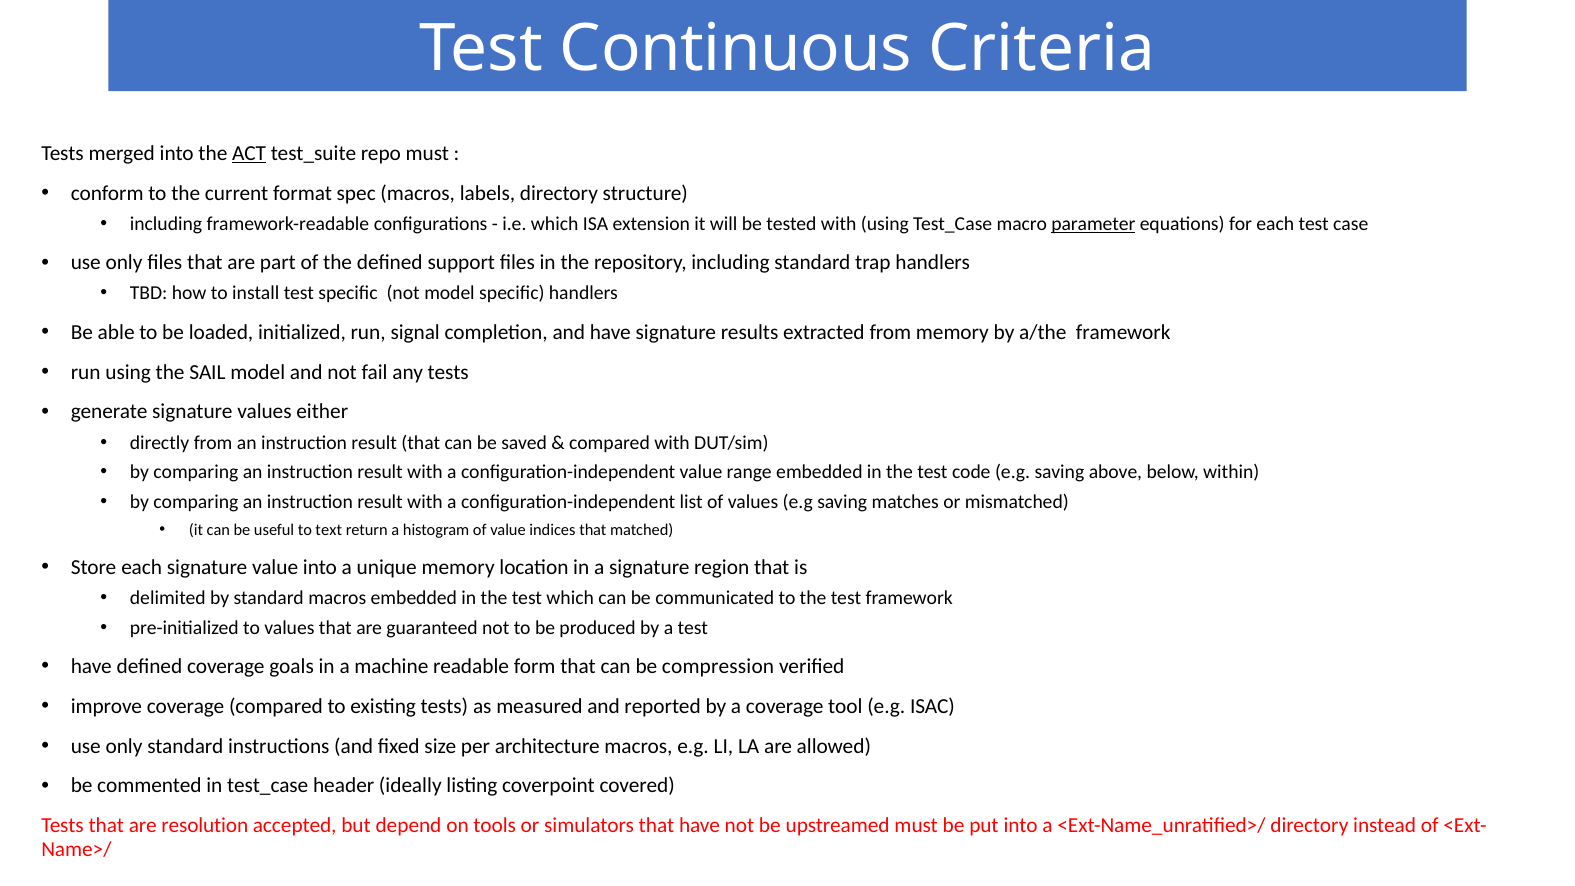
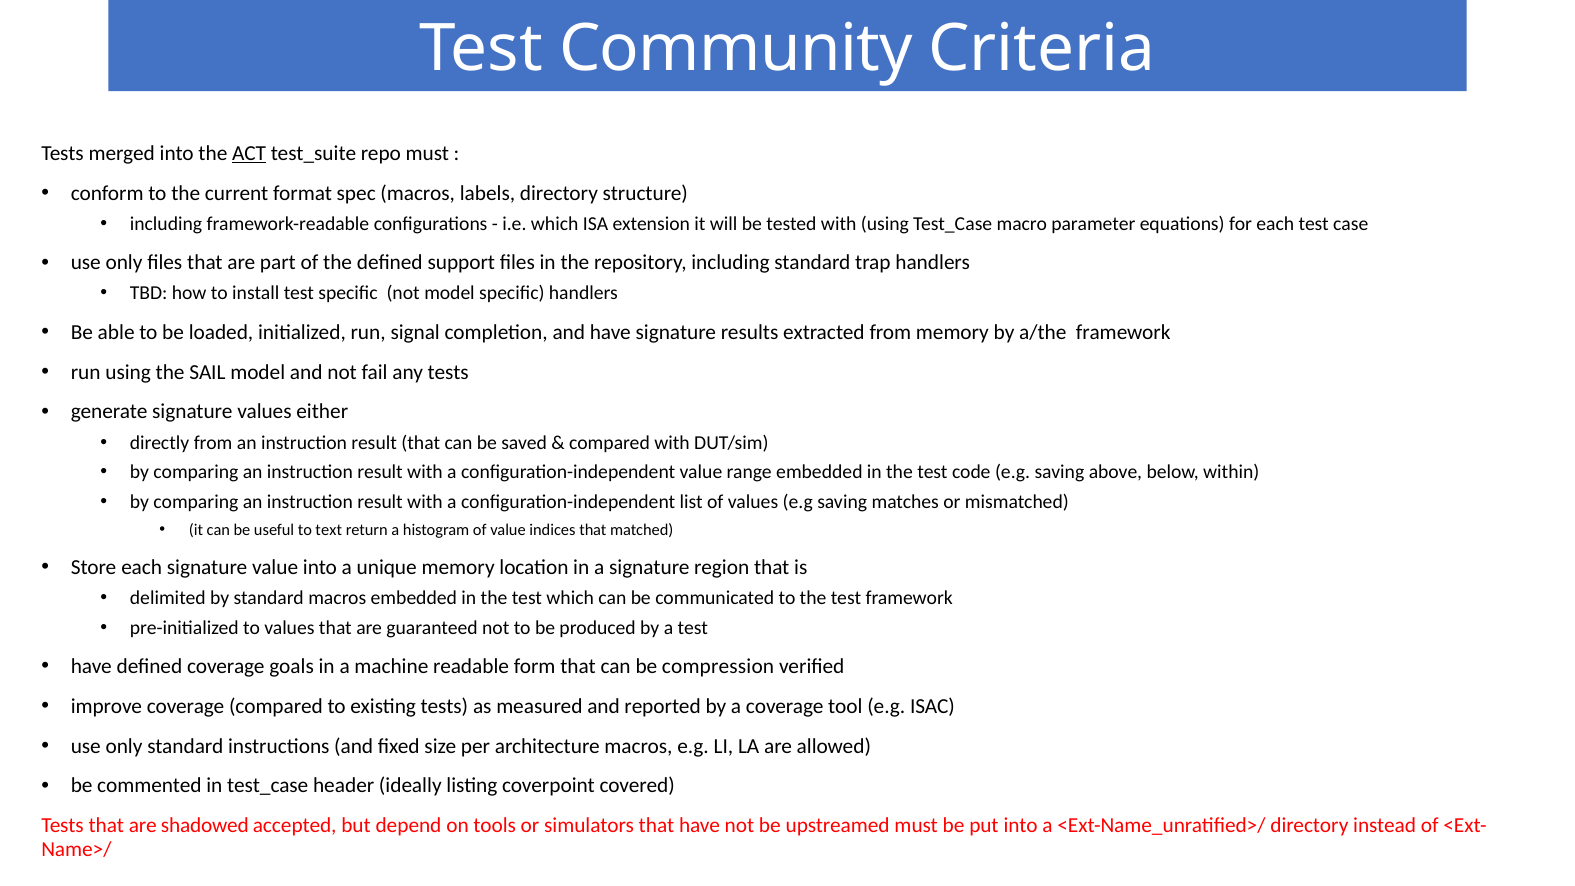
Continuous: Continuous -> Community (736, 49)
parameter underline: present -> none (1093, 224)
resolution: resolution -> shadowed (205, 826)
